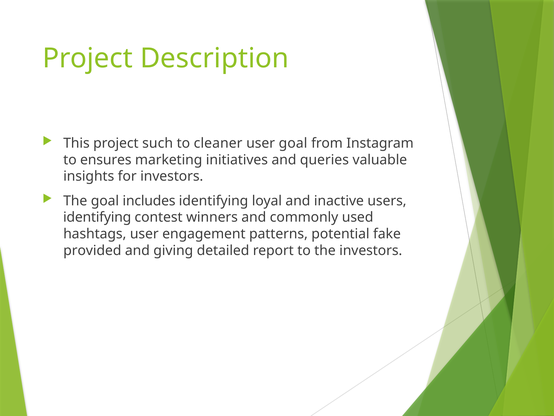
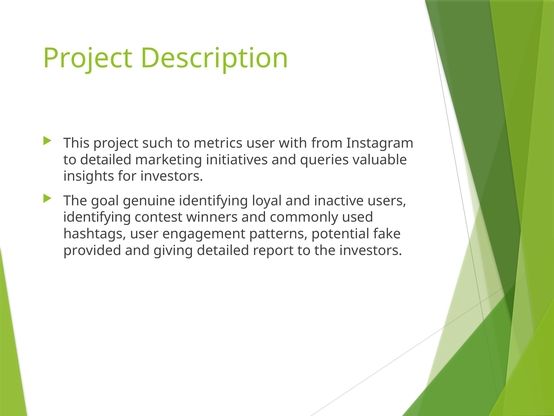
cleaner: cleaner -> metrics (218, 143)
user goal: goal -> with (293, 143)
to ensures: ensures -> detailed (106, 160)
includes: includes -> genuine (149, 201)
